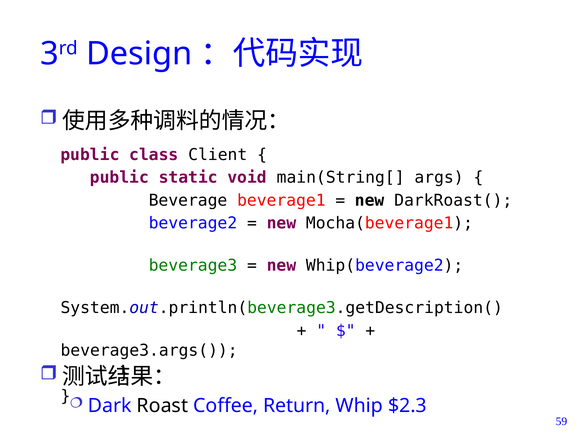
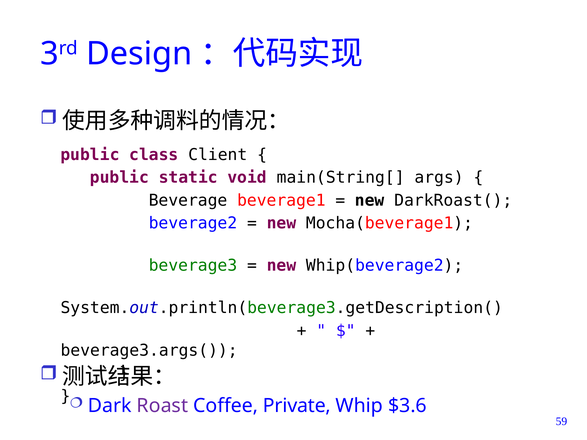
Roast colour: black -> purple (162, 406)
Return: Return -> Private (297, 406)
$2.3: $2.3 -> $3.6 (407, 406)
